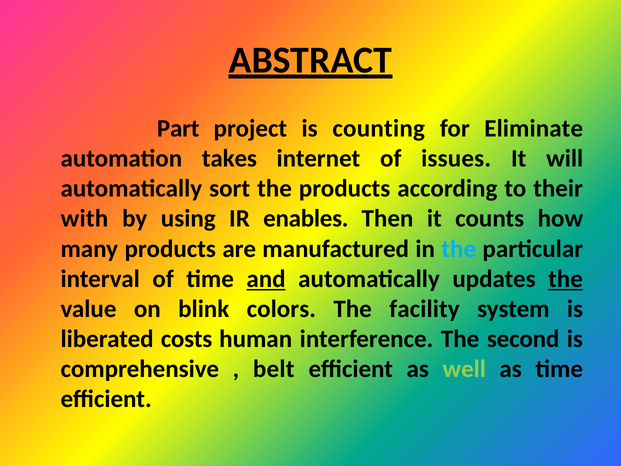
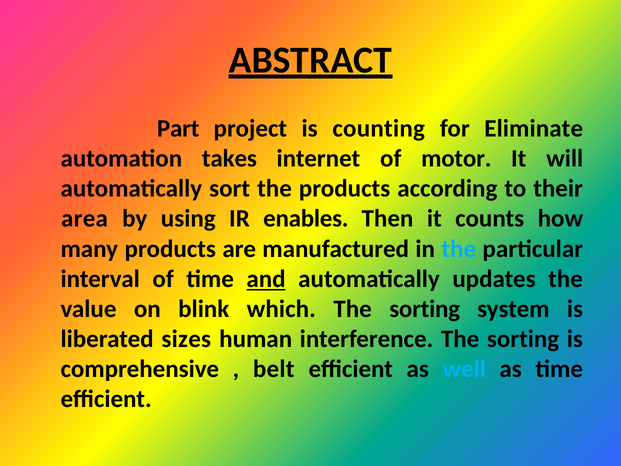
issues: issues -> motor (456, 159)
with: with -> area (84, 219)
the underline: present -> none (566, 279)
colors: colors -> which (281, 309)
facility: facility -> sorting (425, 309)
costs: costs -> sizes (186, 339)
interference The second: second -> sorting (523, 339)
well colour: light green -> light blue (464, 369)
